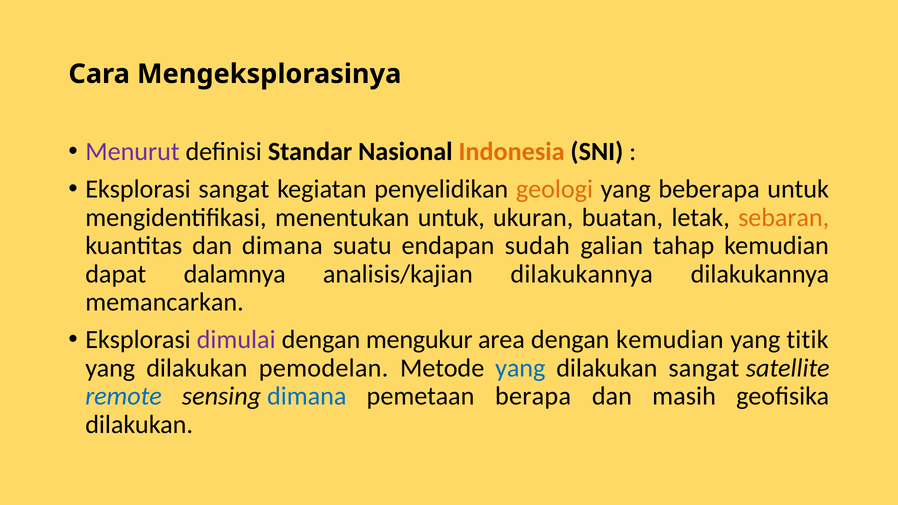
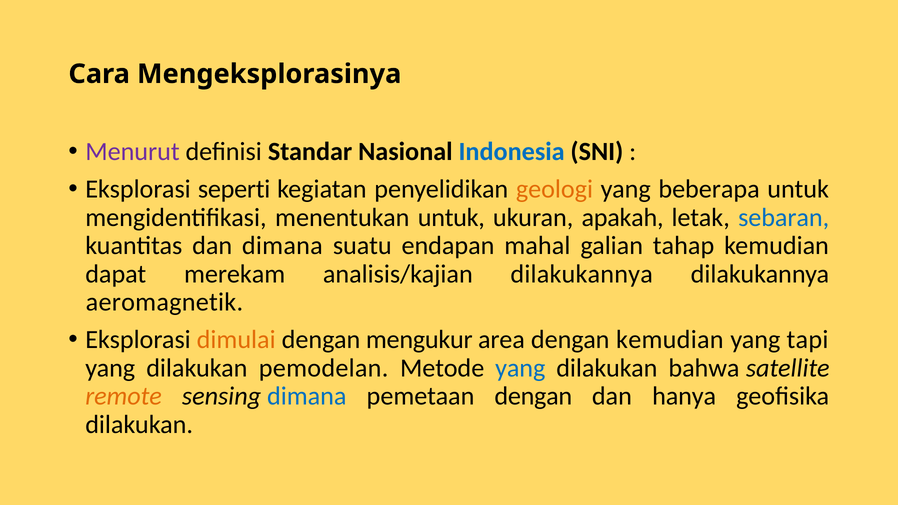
Indonesia colour: orange -> blue (512, 152)
Eksplorasi sangat: sangat -> seperti (234, 189)
buatan: buatan -> apakah (623, 218)
sebaran colour: orange -> blue (784, 218)
sudah: sudah -> mahal (537, 246)
dalamnya: dalamnya -> merekam (235, 274)
memancarkan: memancarkan -> aeromagnetik (164, 302)
dimulai colour: purple -> orange (236, 340)
titik: titik -> tapi (808, 340)
dilakukan sangat: sangat -> bahwa (704, 368)
remote colour: blue -> orange (124, 396)
pemetaan berapa: berapa -> dengan (533, 396)
masih: masih -> hanya (684, 396)
